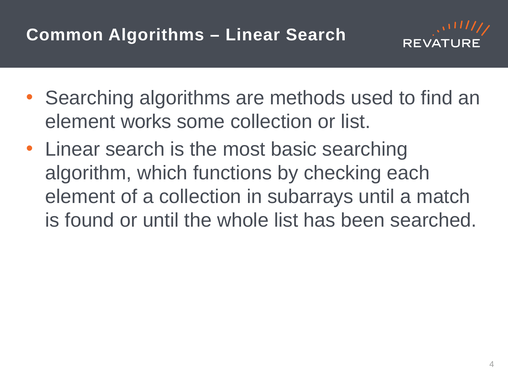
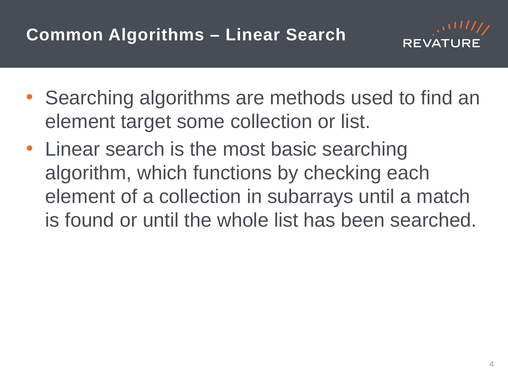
works: works -> target (146, 122)
